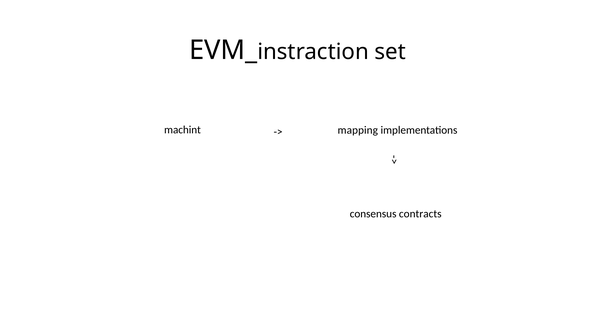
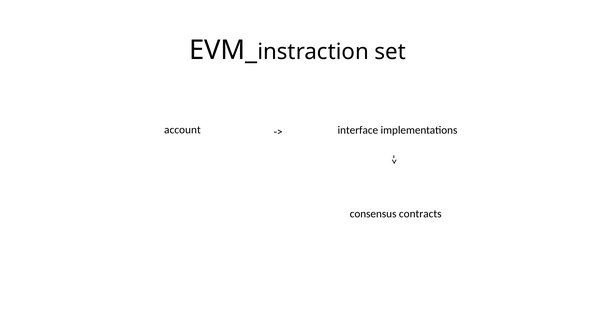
machint: machint -> account (182, 130)
mapping: mapping -> interface (358, 130)
